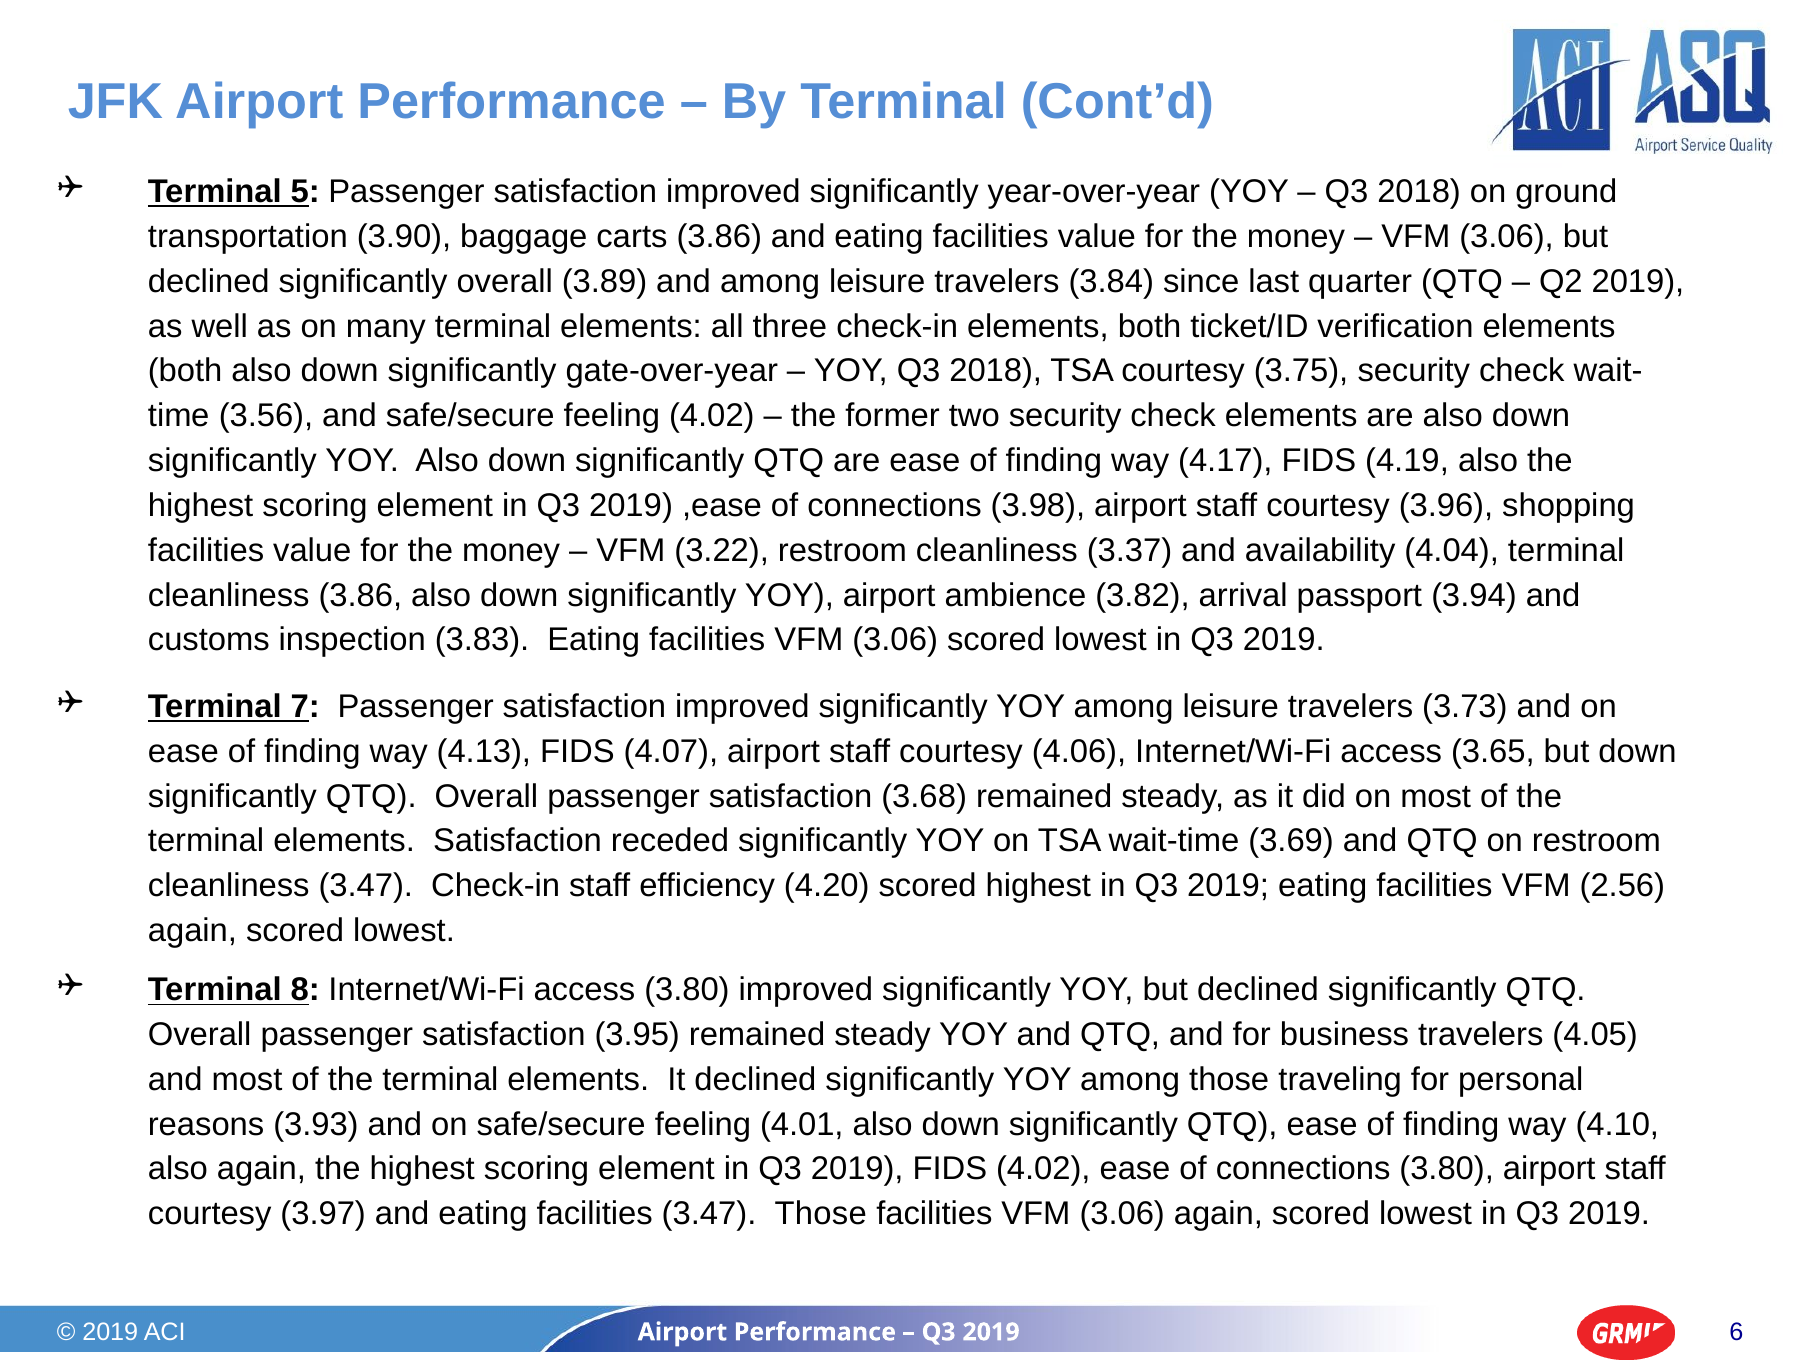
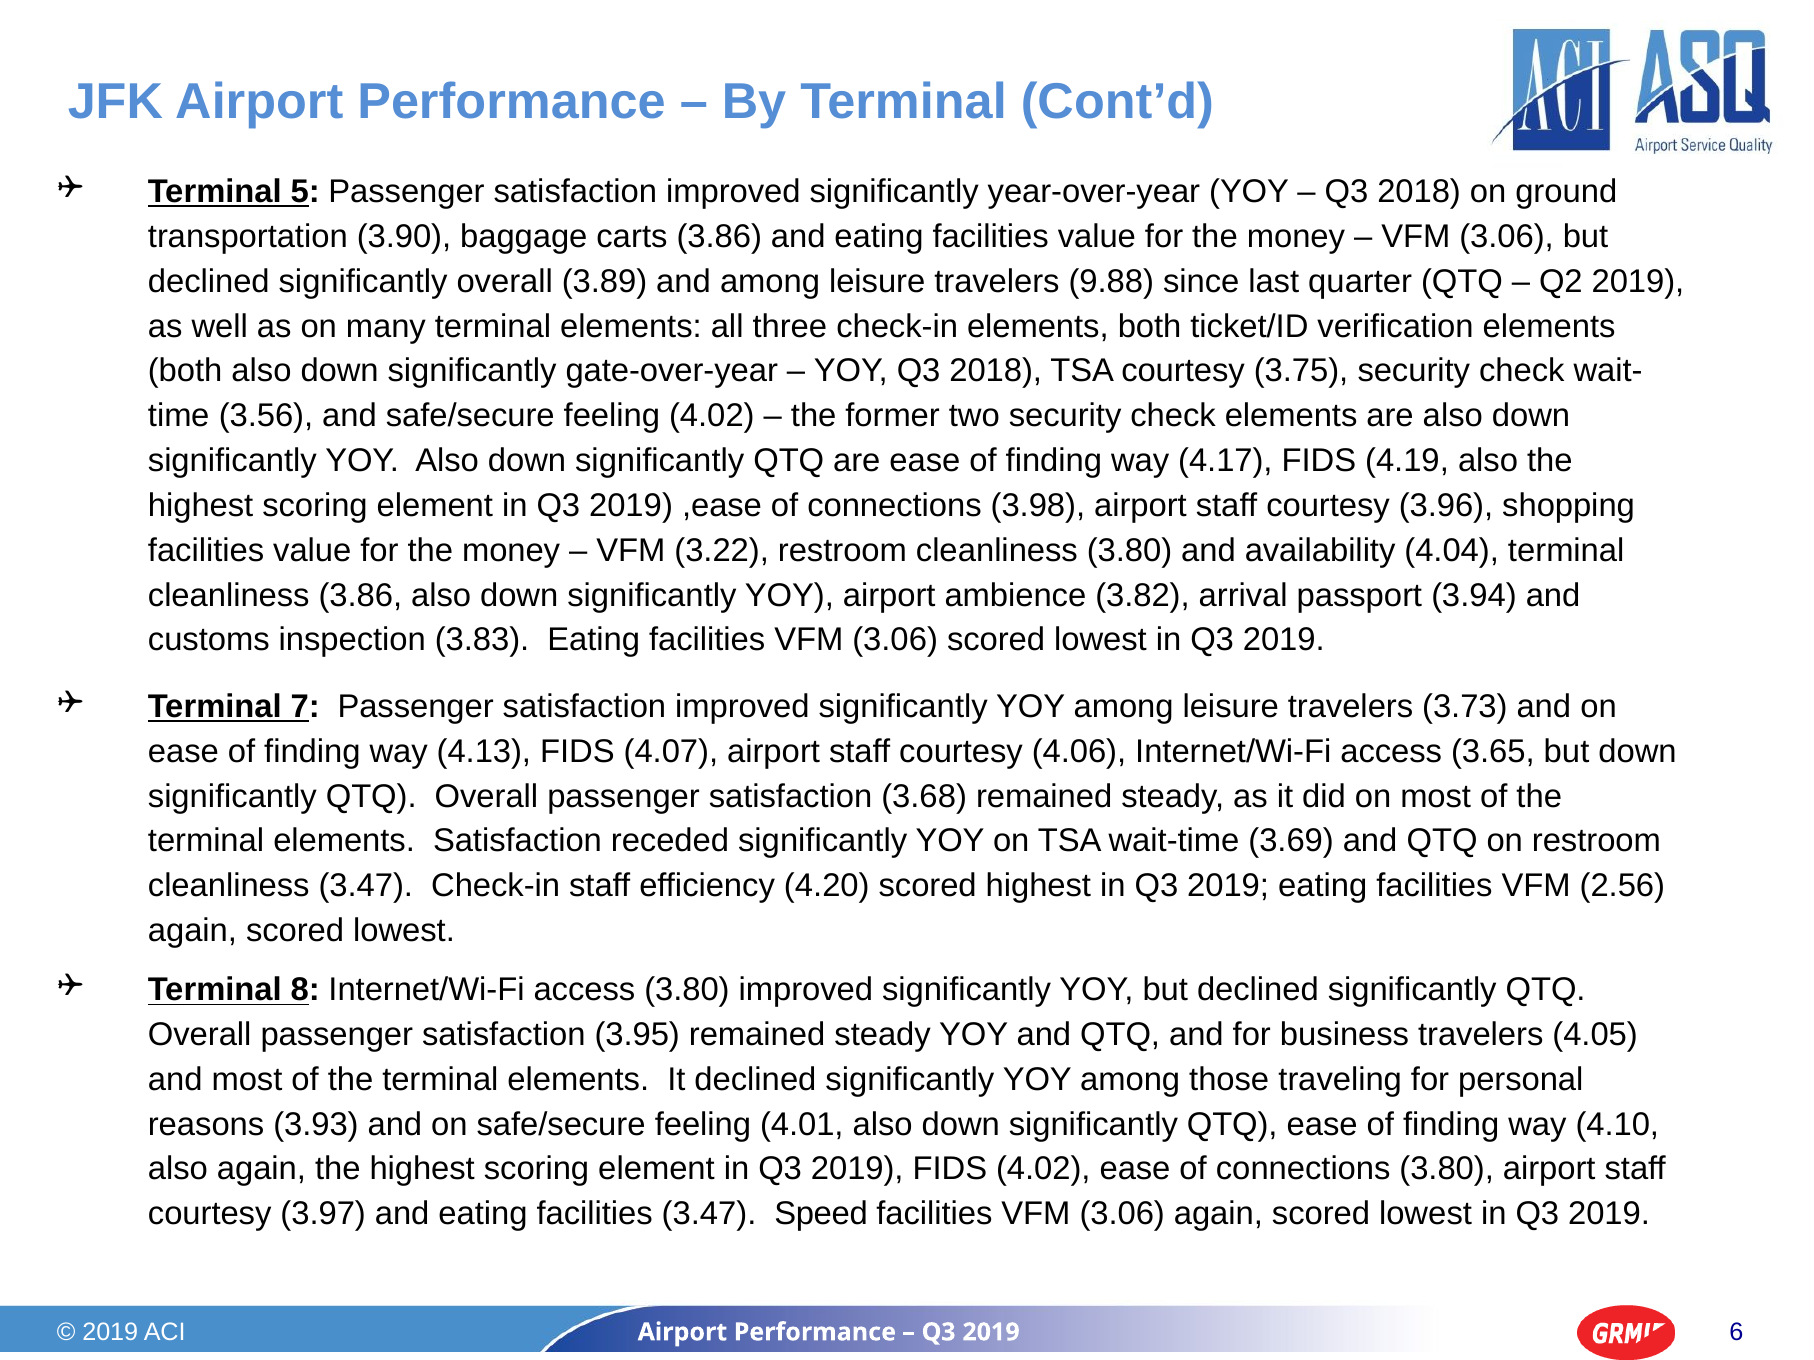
3.84: 3.84 -> 9.88 (1111, 282)
cleanliness 3.37: 3.37 -> 3.80 (1129, 551)
3.47 Those: Those -> Speed (821, 1214)
